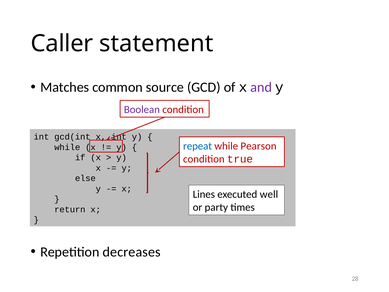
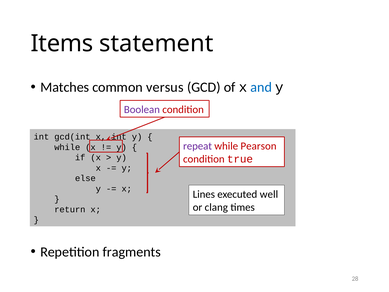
Caller: Caller -> Items (62, 44)
source: source -> versus (165, 87)
and colour: purple -> blue (261, 87)
repeat colour: blue -> purple (198, 146)
party: party -> clang (216, 207)
decreases: decreases -> fragments (132, 252)
